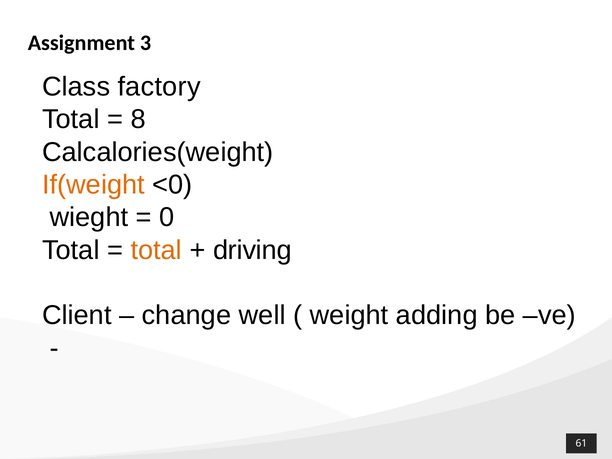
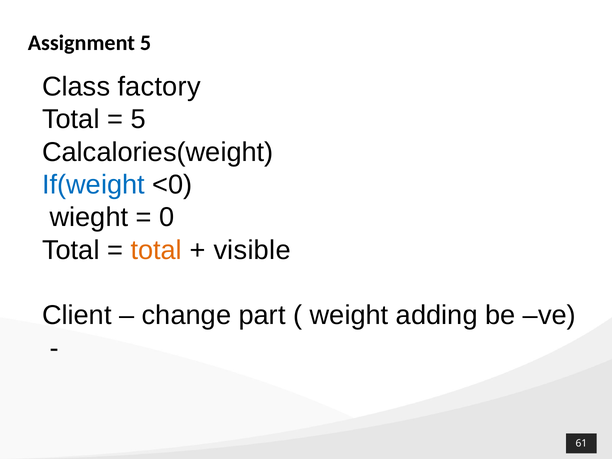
Assignment 3: 3 -> 5 (146, 43)
8: 8 -> 5 (138, 120)
If(weight colour: orange -> blue (93, 185)
driving: driving -> visible (252, 250)
well: well -> part (262, 315)
